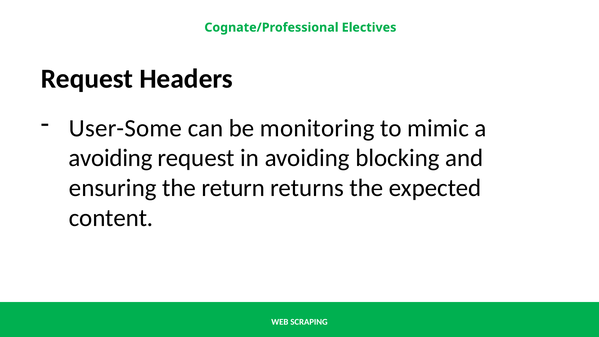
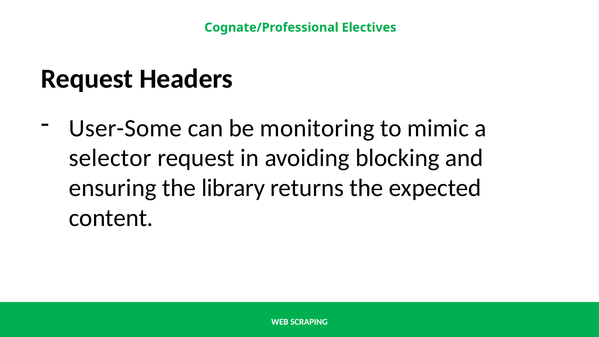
avoiding: avoiding -> selector (110, 158)
return: return -> library (233, 188)
